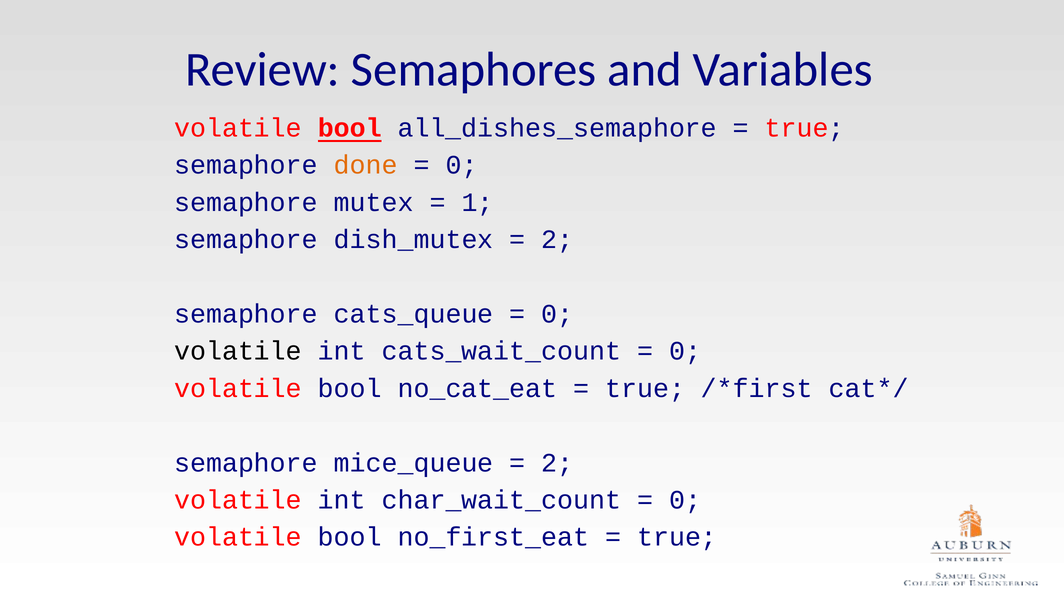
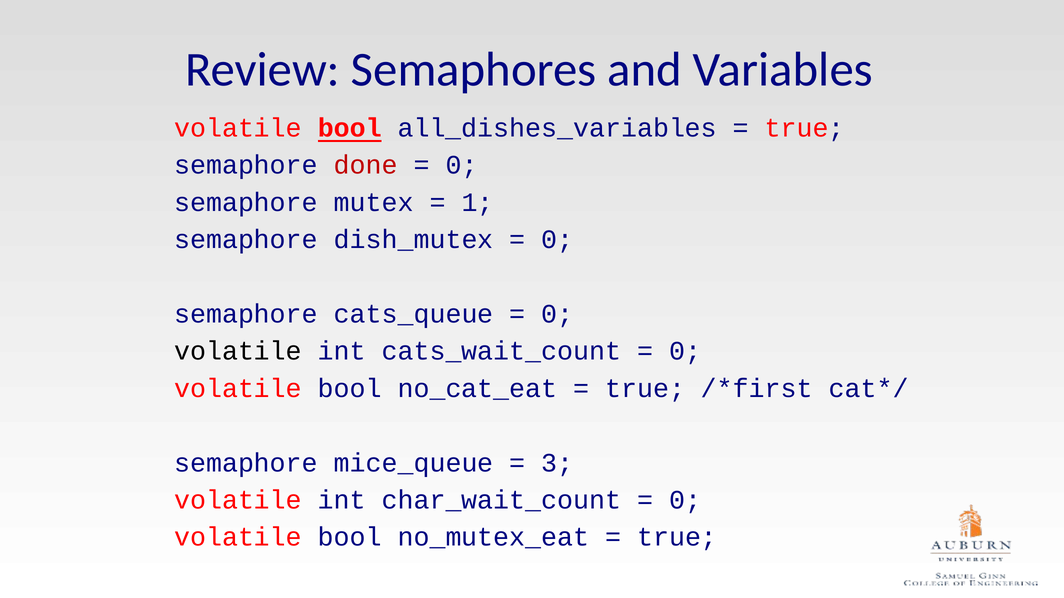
all_dishes_semaphore: all_dishes_semaphore -> all_dishes_variables (557, 128)
done colour: orange -> red (366, 165)
2: 2 -> 0 (557, 240)
2: 2 -> 3 (557, 463)
no_first_eat: no_first_eat -> no_mutex_eat (493, 538)
